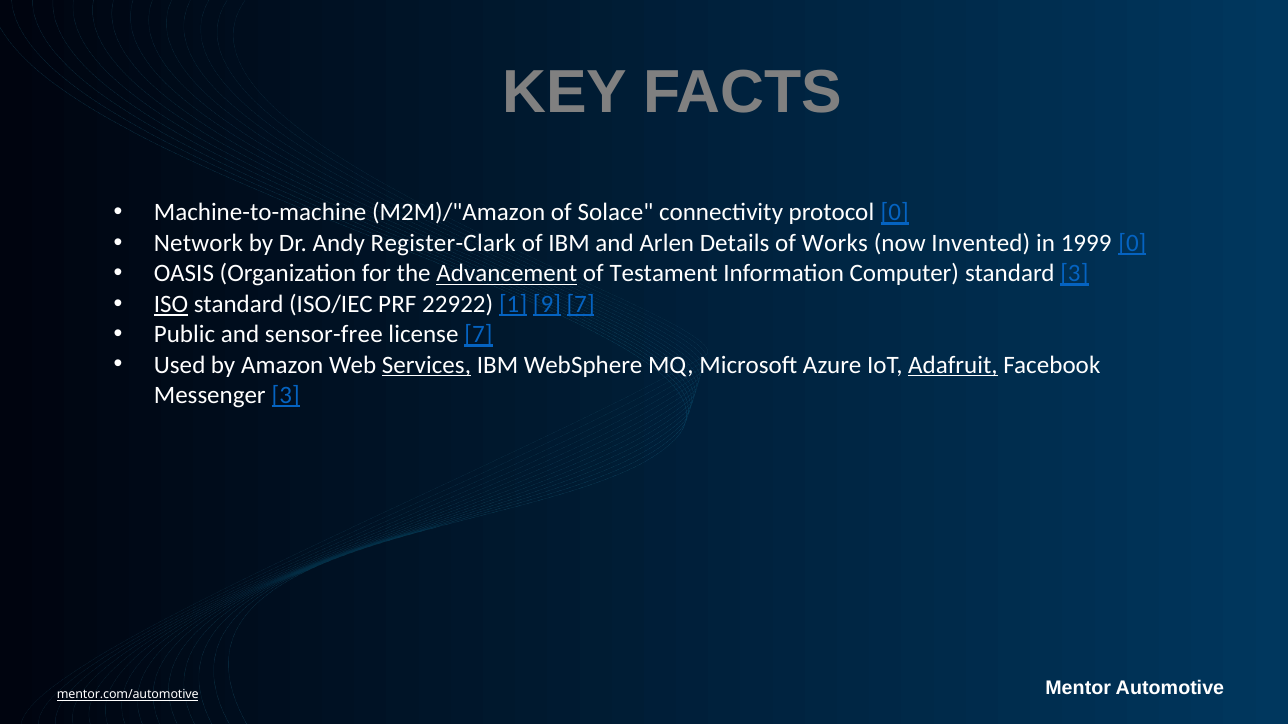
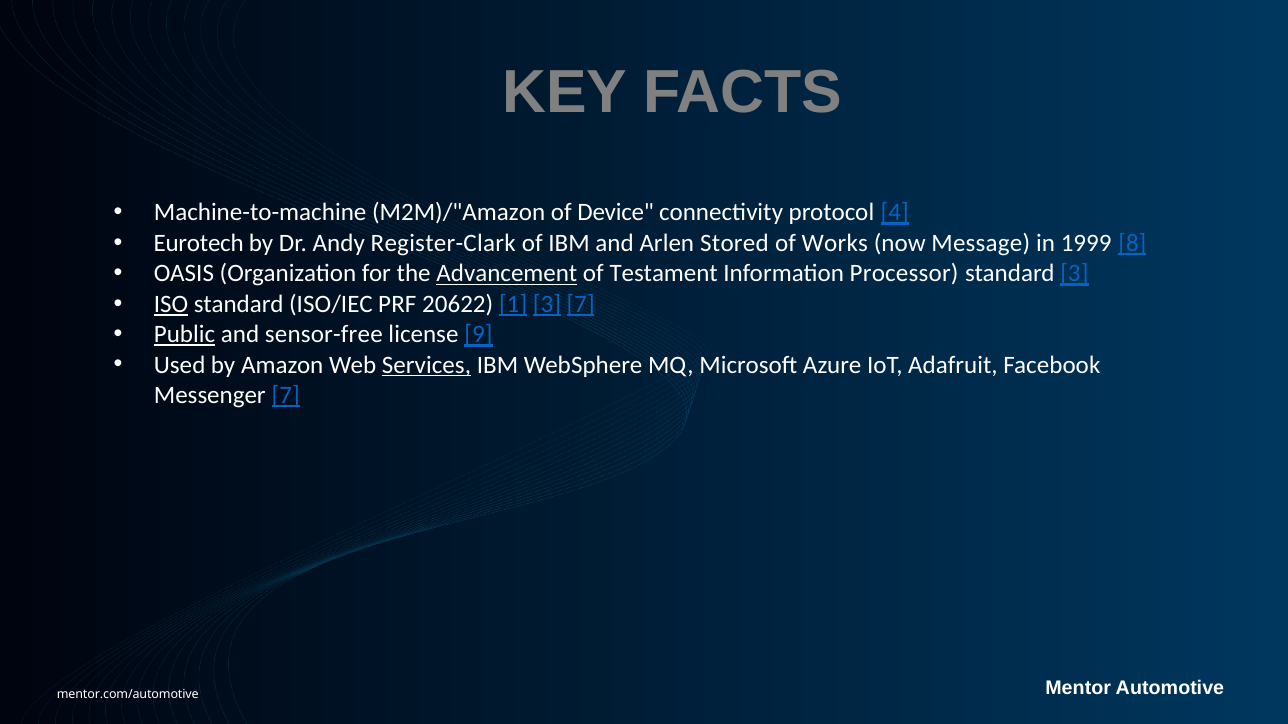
Solace: Solace -> Device (616, 213)
protocol 0: 0 -> 4 (895, 213)
Network: Network -> Eurotech (199, 243)
Details: Details -> Stored (734, 243)
Invented: Invented -> Message (981, 243)
1999 0: 0 -> 8 (1132, 243)
Computer: Computer -> Processor (904, 274)
22922: 22922 -> 20622 (458, 304)
1 9: 9 -> 3 (547, 304)
Public underline: none -> present (185, 335)
license 7: 7 -> 9 (479, 335)
Adafruit underline: present -> none (953, 365)
Messenger 3: 3 -> 7 (286, 395)
mentor.com/automotive underline: present -> none (128, 695)
